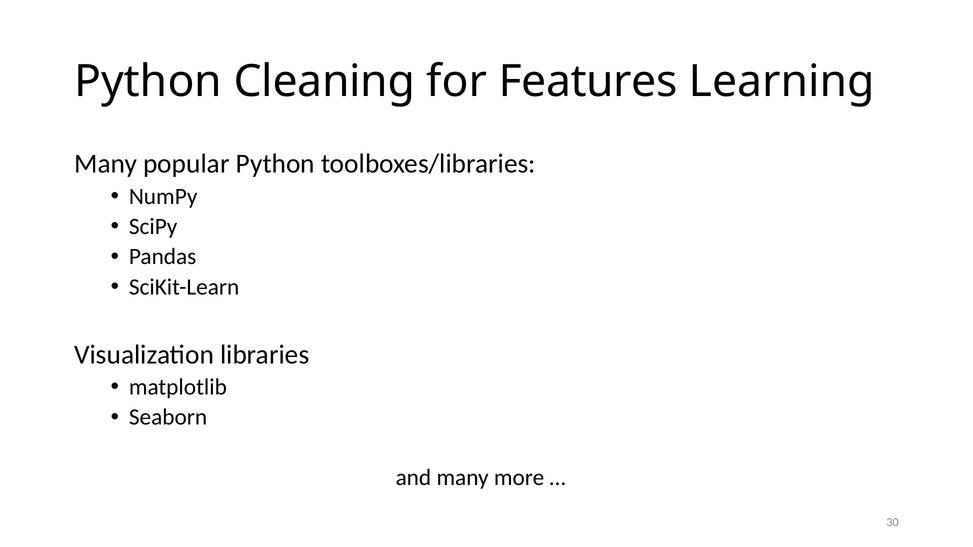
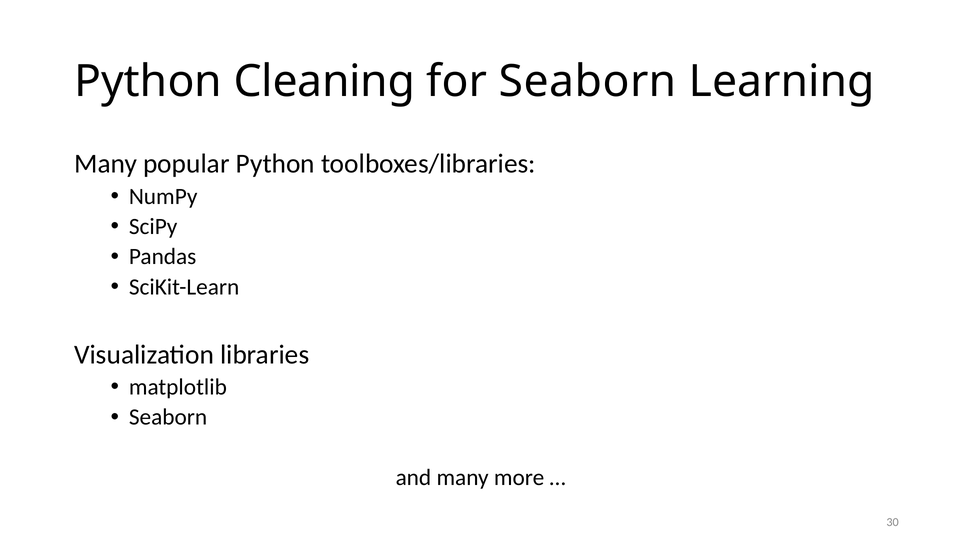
for Features: Features -> Seaborn (588, 82)
